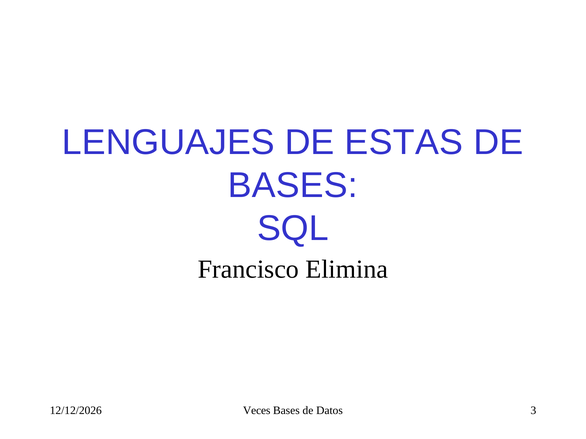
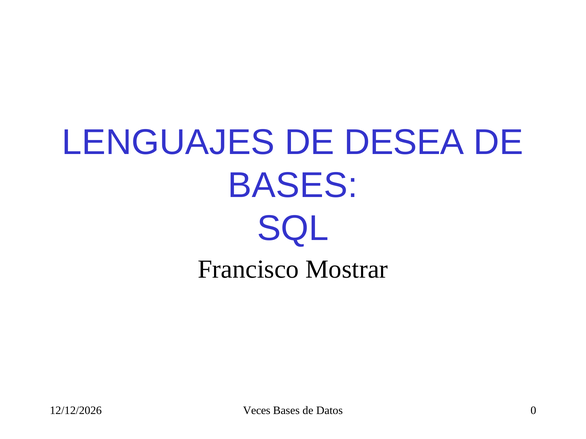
ESTAS: ESTAS -> DESEA (404, 143)
Elimina: Elimina -> Mostrar (347, 269)
3: 3 -> 0 (533, 411)
